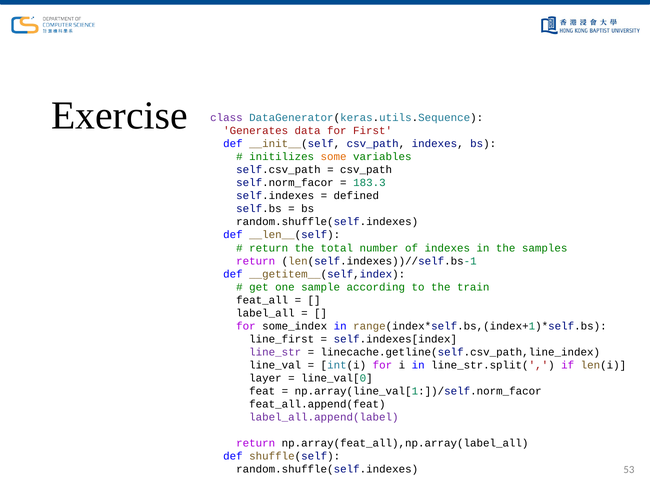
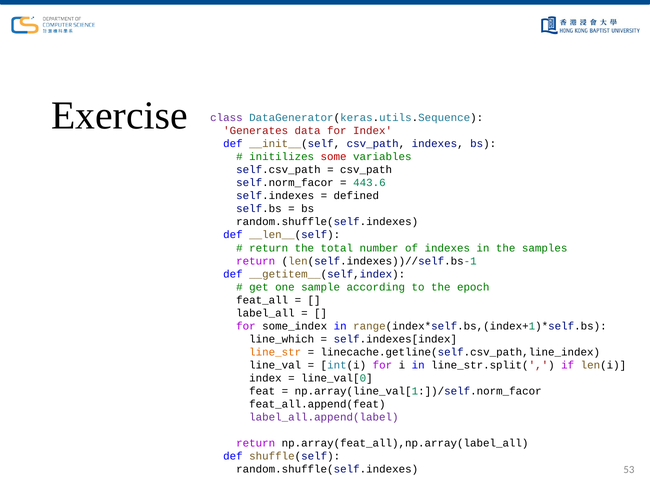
for First: First -> Index (373, 131)
some colour: orange -> red (334, 157)
183.3: 183.3 -> 443.6 (369, 183)
train: train -> epoch (473, 287)
line_first: line_first -> line_which (282, 339)
line_str colour: purple -> orange (275, 352)
layer: layer -> index (265, 378)
